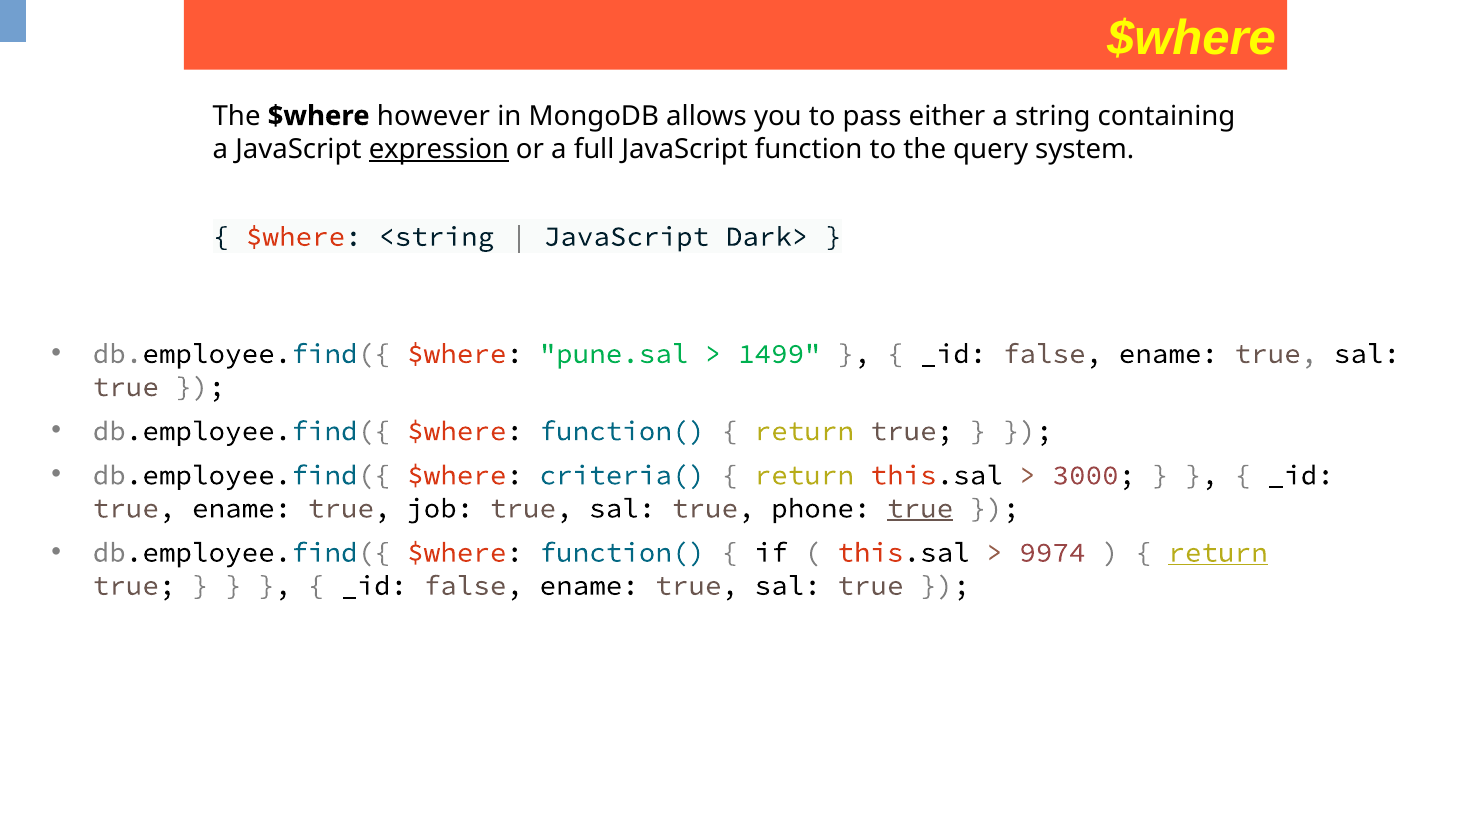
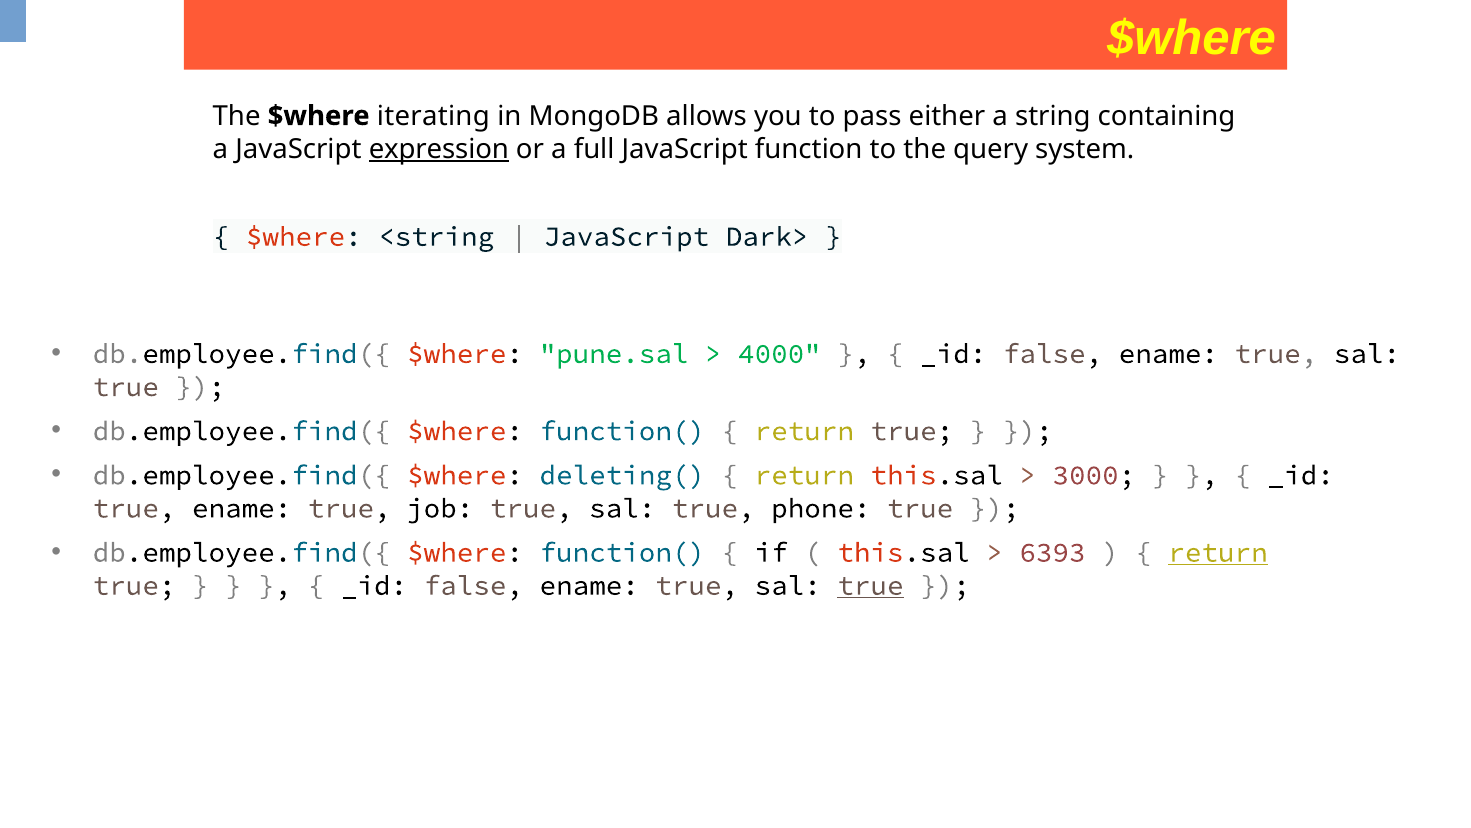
however: however -> iterating (433, 116)
1499: 1499 -> 4000 (779, 354)
criteria(: criteria( -> deleting( (622, 475)
true underline: present -> none (920, 508)
9974: 9974 -> 6393 (1053, 552)
true underline: none -> present (870, 585)
